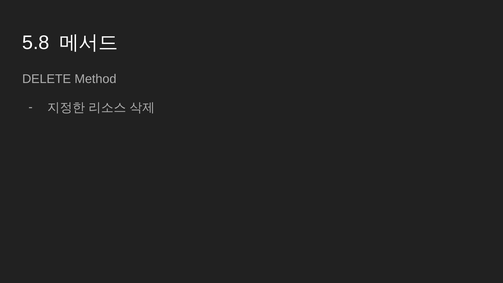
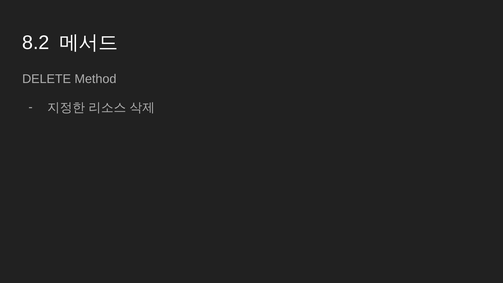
5.8: 5.8 -> 8.2 (36, 43)
